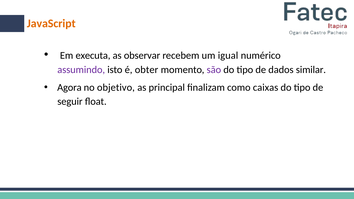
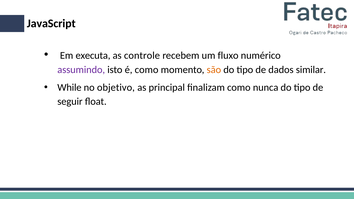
JavaScript colour: orange -> black (51, 23)
observar: observar -> controle (142, 55)
igual: igual -> fluxo (228, 55)
é obter: obter -> como (147, 70)
são colour: purple -> orange (214, 70)
Agora: Agora -> While (69, 88)
caixas: caixas -> nunca (266, 88)
